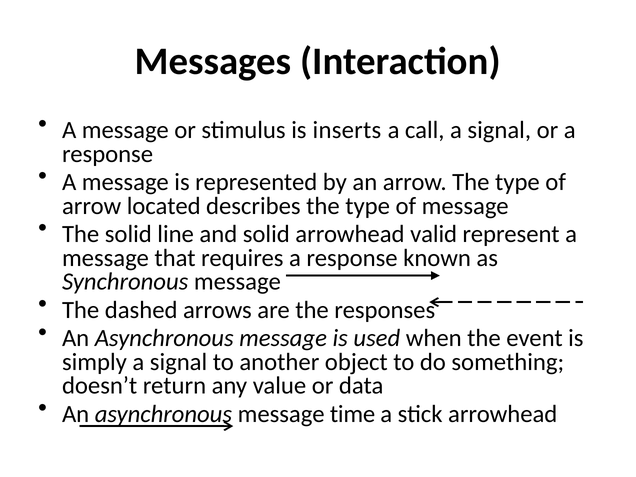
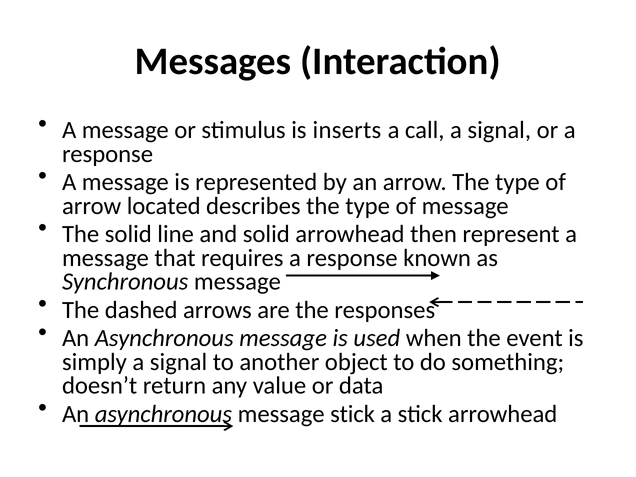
valid: valid -> then (434, 234)
message time: time -> stick (353, 414)
